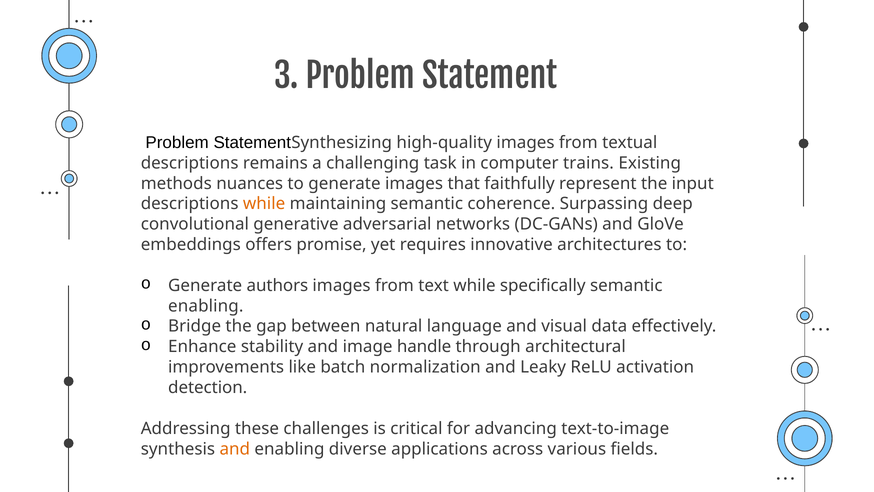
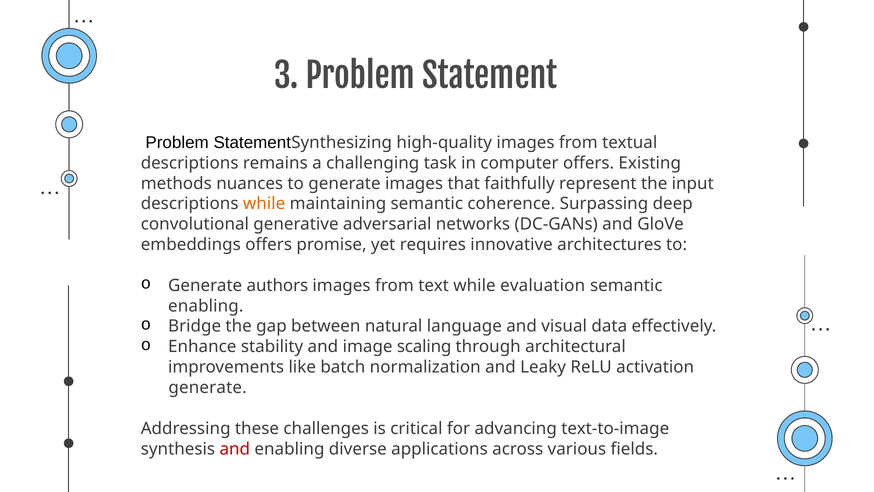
computer trains: trains -> offers (589, 163)
specifically: specifically -> evaluation (543, 285)
handle: handle -> scaling (424, 347)
detection: detection -> generate (208, 387)
and colour: orange -> red (235, 449)
